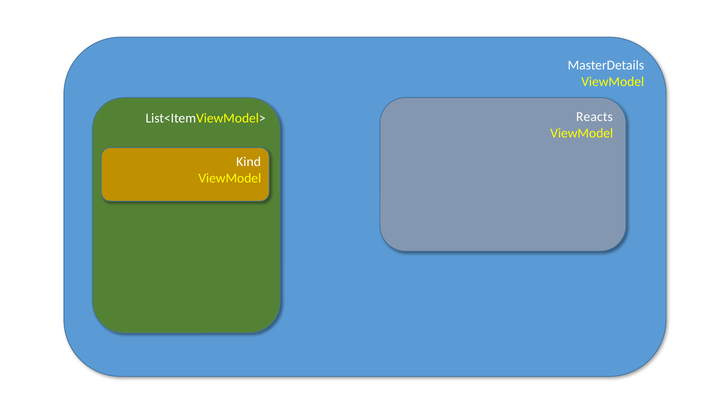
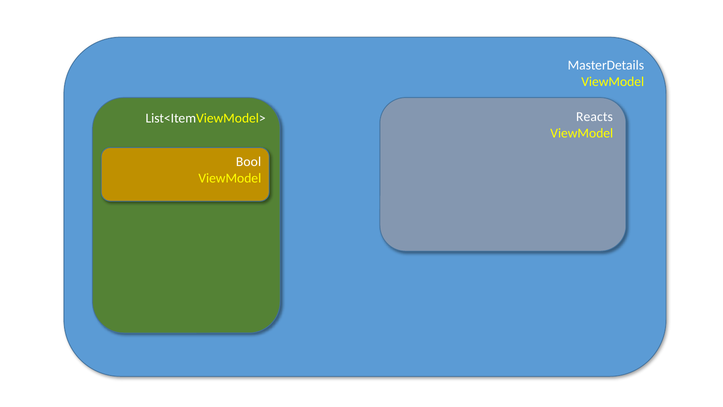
Kind: Kind -> Bool (249, 162)
